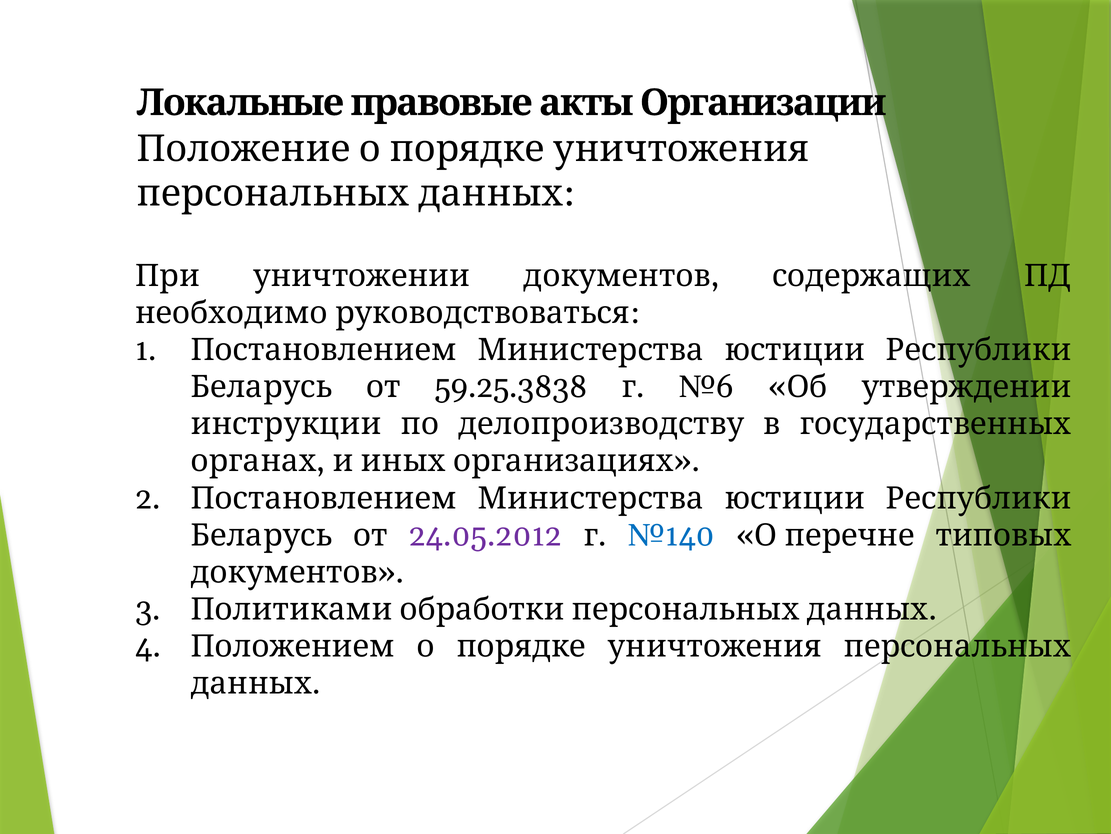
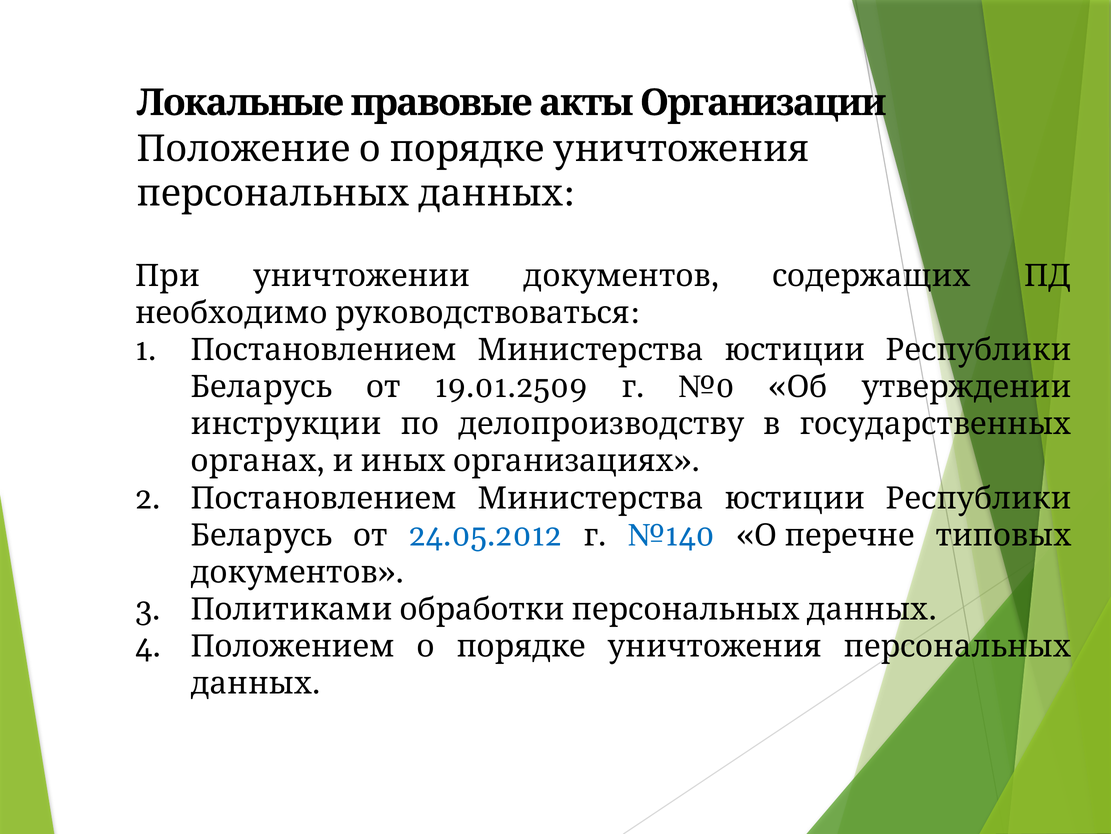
59.25.3838: 59.25.3838 -> 19.01.2509 (511, 387)
№6: №6 -> №0 (706, 387)
24.05.2012 colour: purple -> blue (485, 535)
